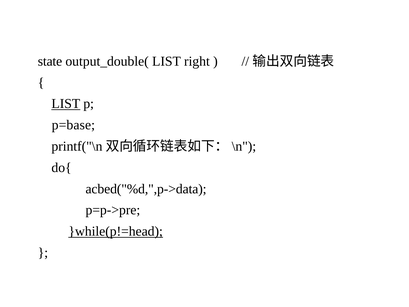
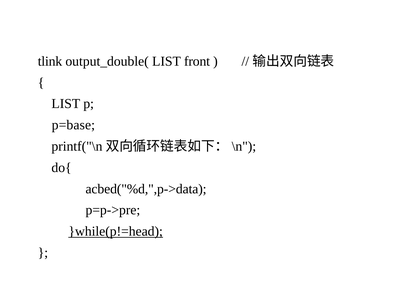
state: state -> tlink (50, 61)
right: right -> front (197, 61)
LIST underline: present -> none (66, 104)
